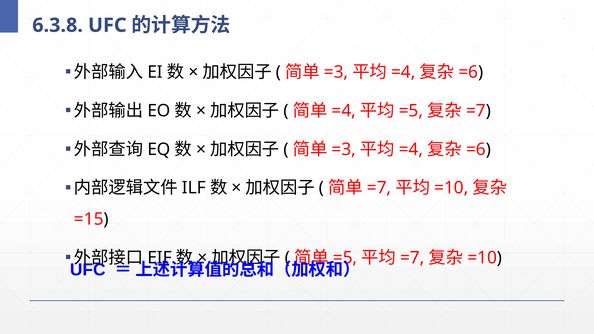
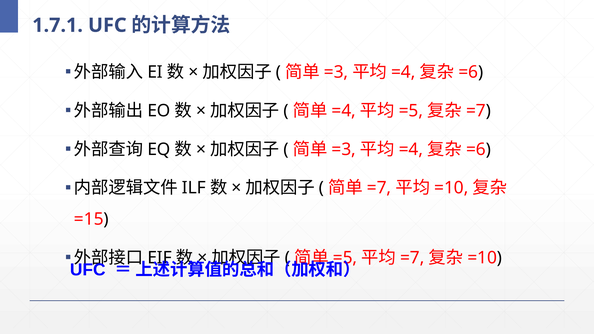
6.3.8: 6.3.8 -> 1.7.1 (58, 25)
